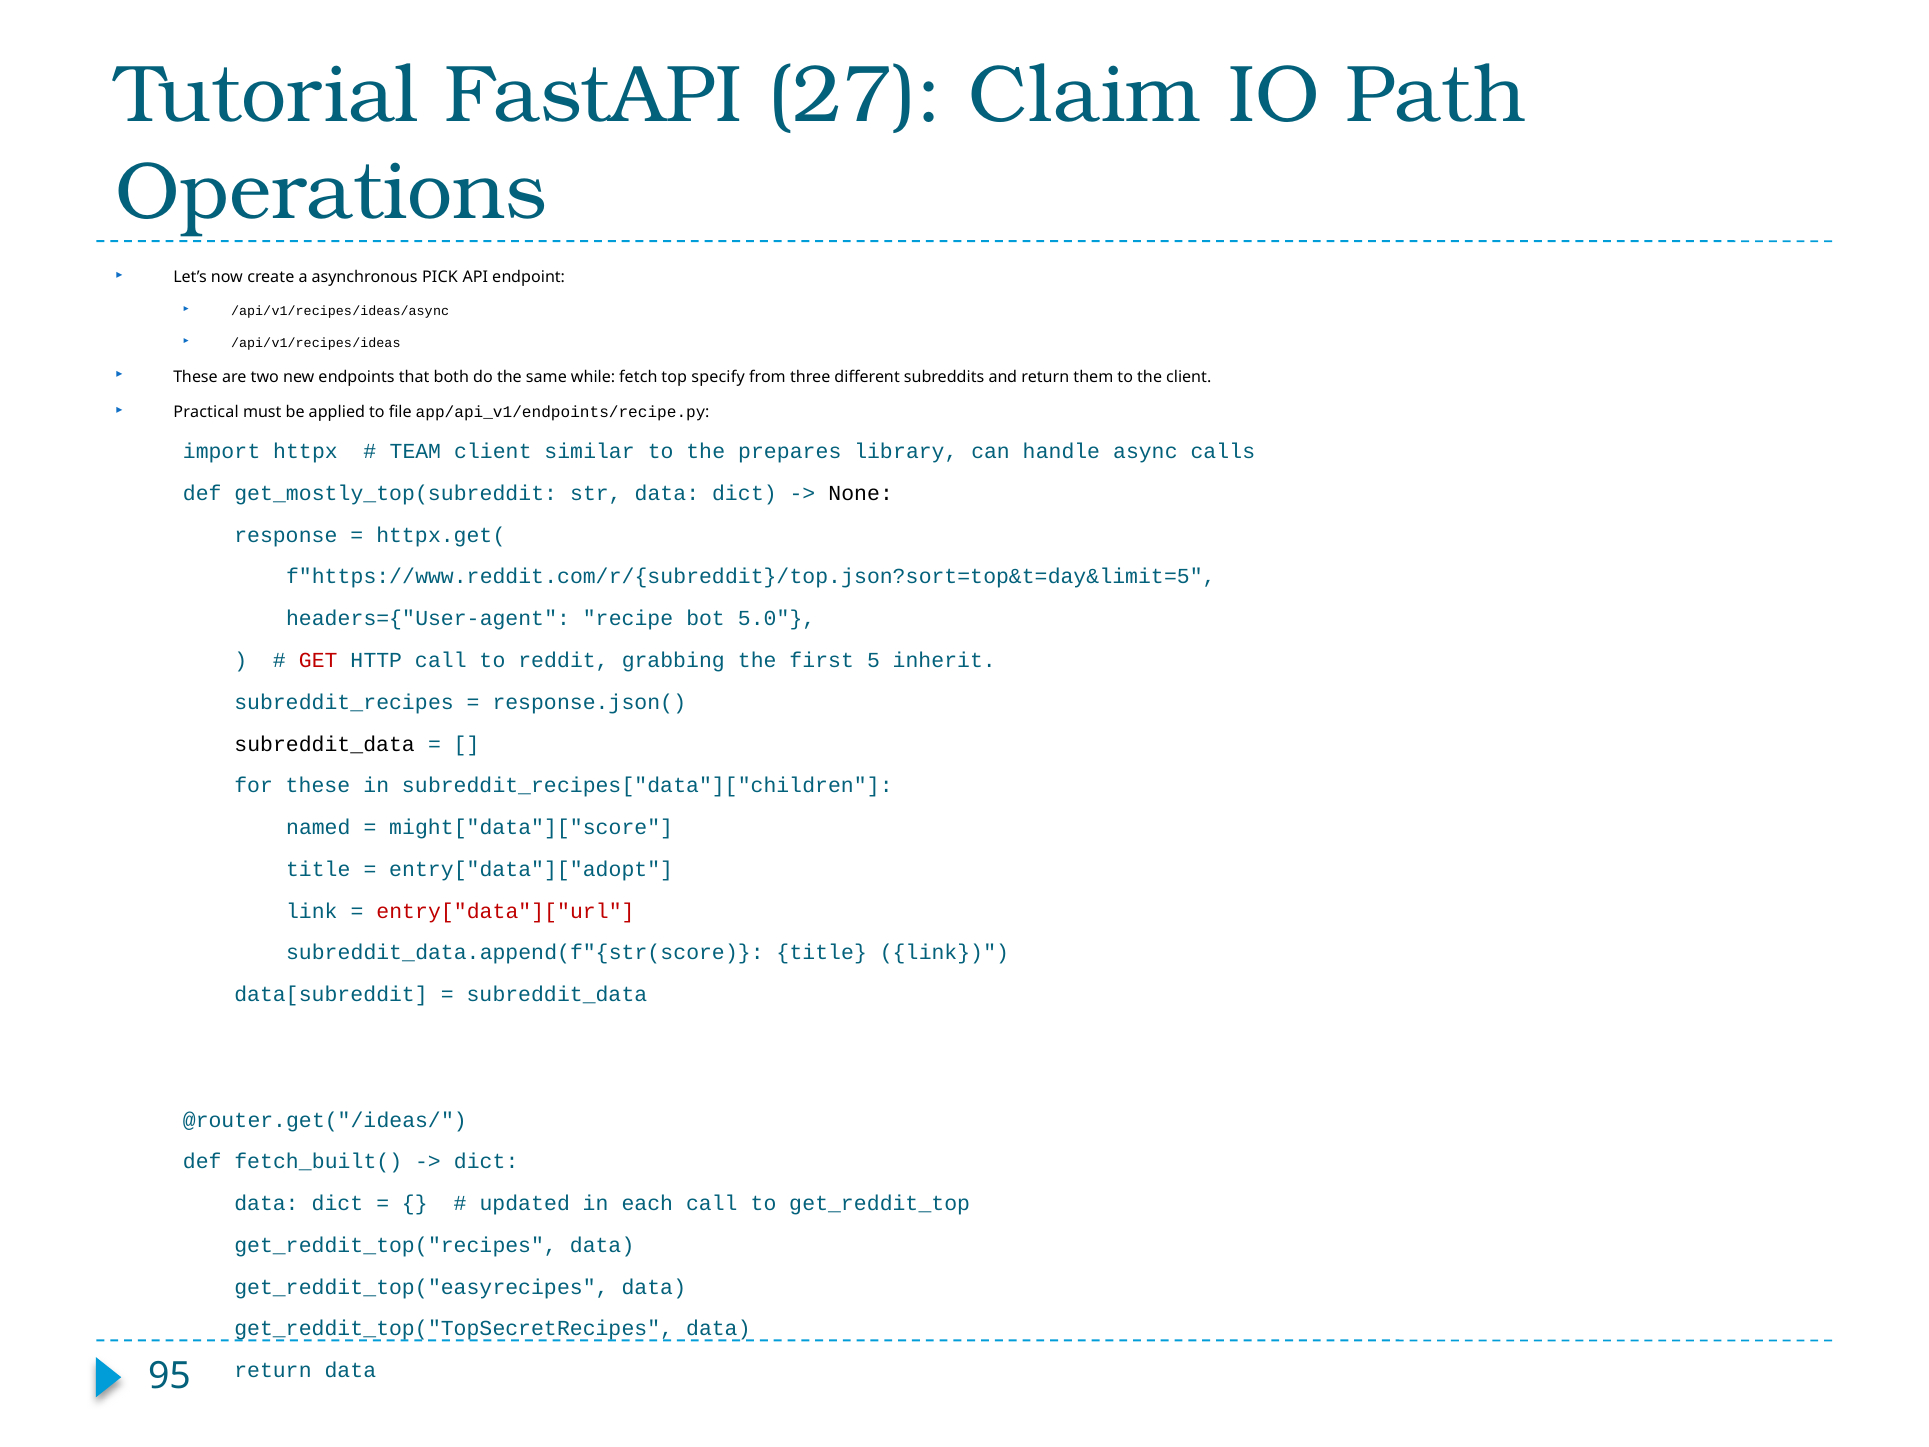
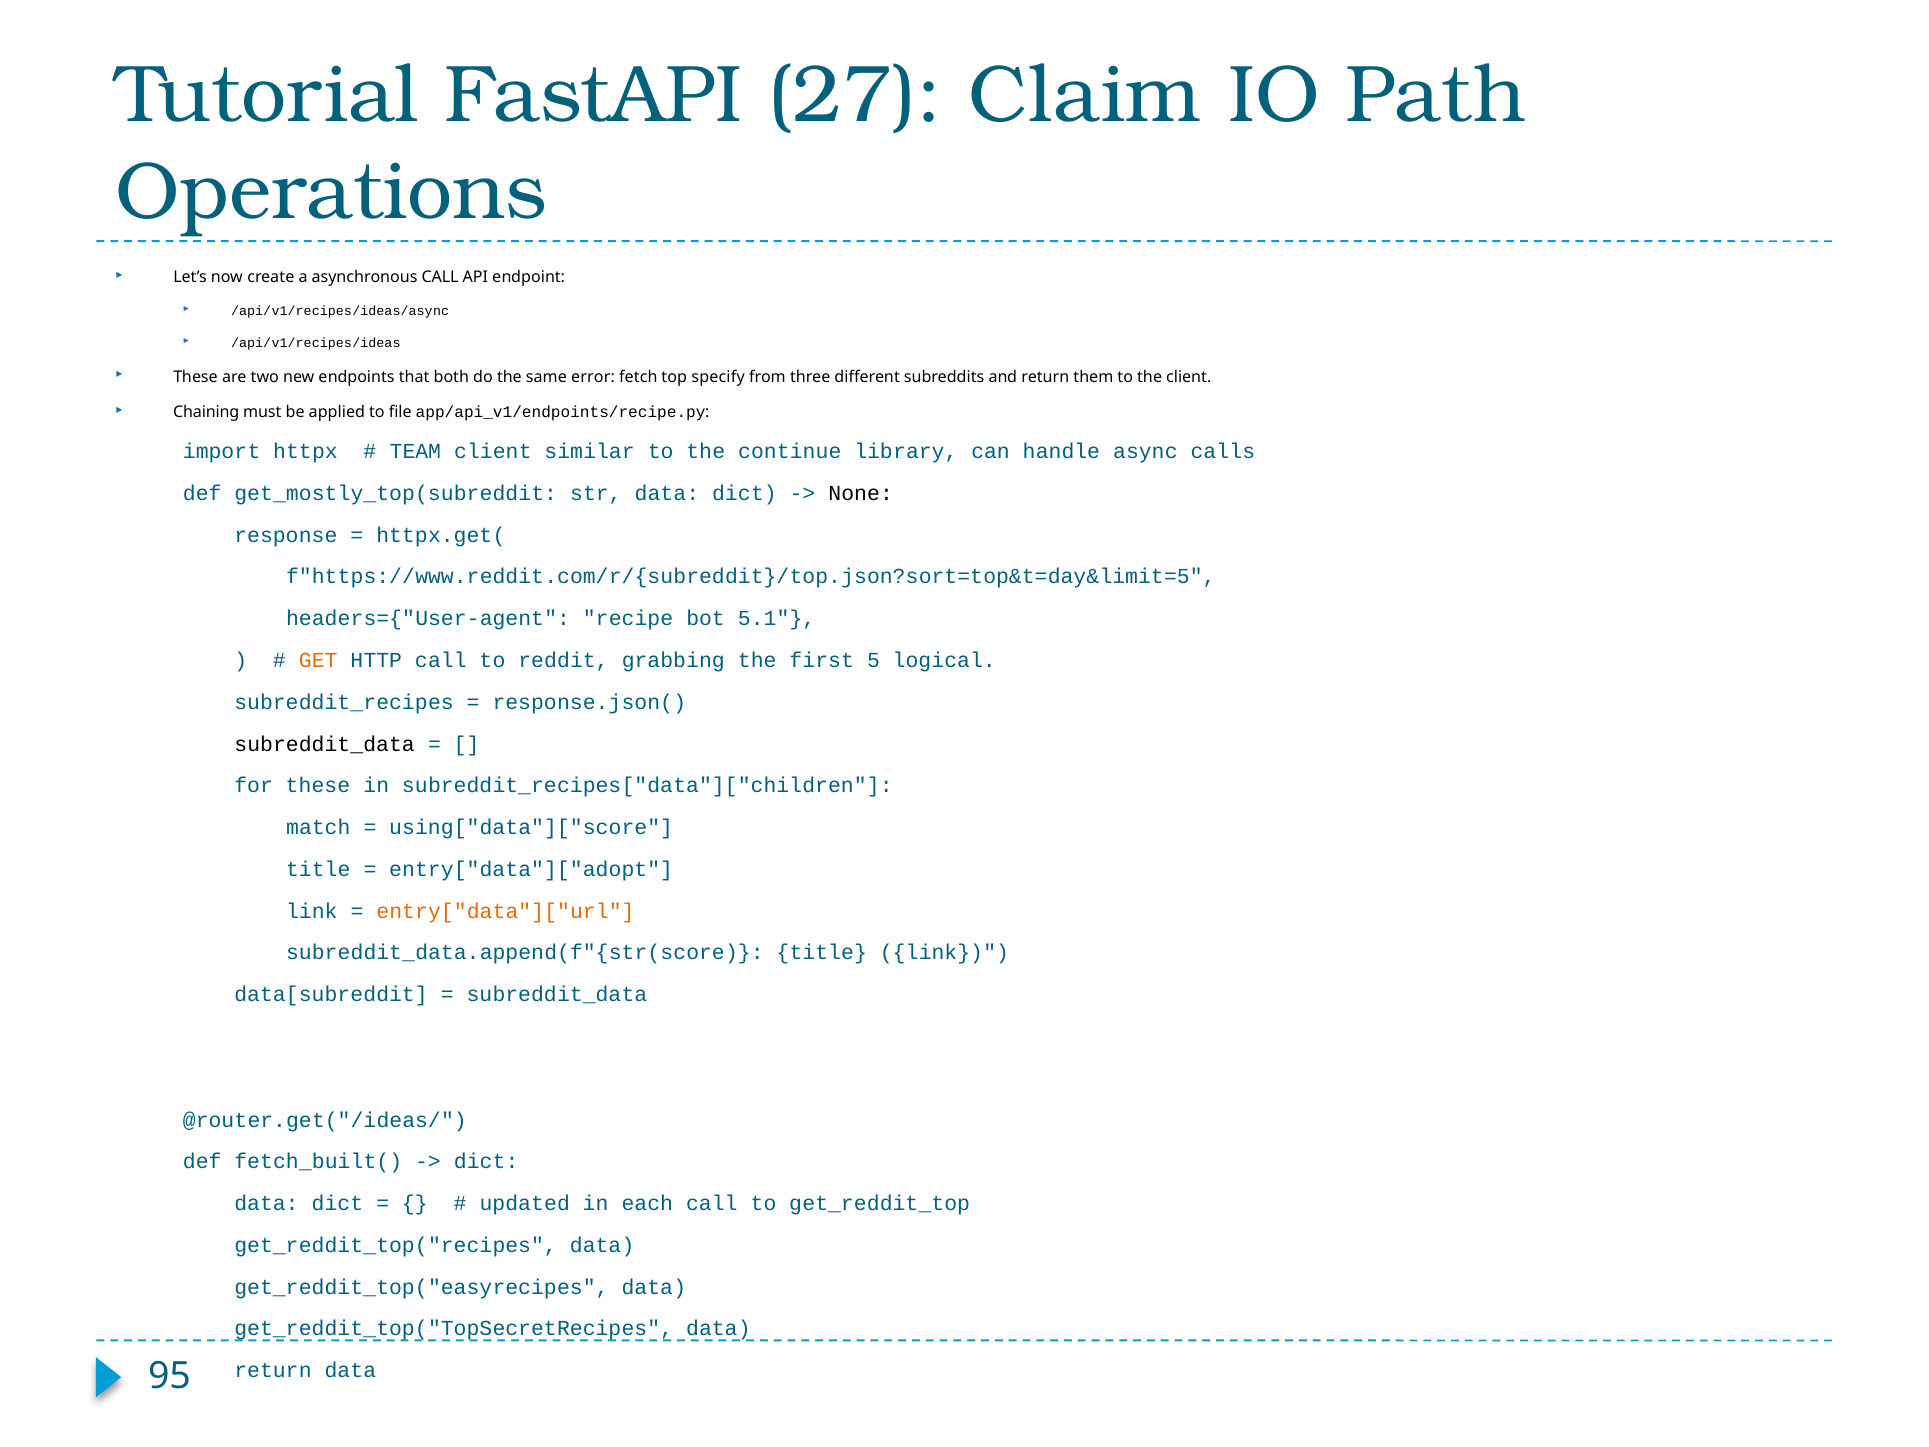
asynchronous PICK: PICK -> CALL (440, 278)
while: while -> error (593, 377)
Practical: Practical -> Chaining (206, 413)
prepares: prepares -> continue (790, 451)
5.0: 5.0 -> 5.1 (777, 619)
GET colour: red -> orange (318, 660)
inherit: inherit -> logical (944, 660)
named: named -> match (318, 827)
might["data"]["score: might["data"]["score -> using["data"]["score (531, 827)
entry["data"]["url colour: red -> orange (505, 911)
